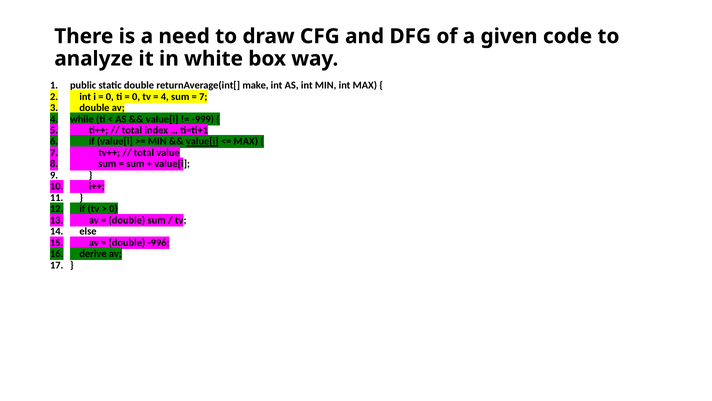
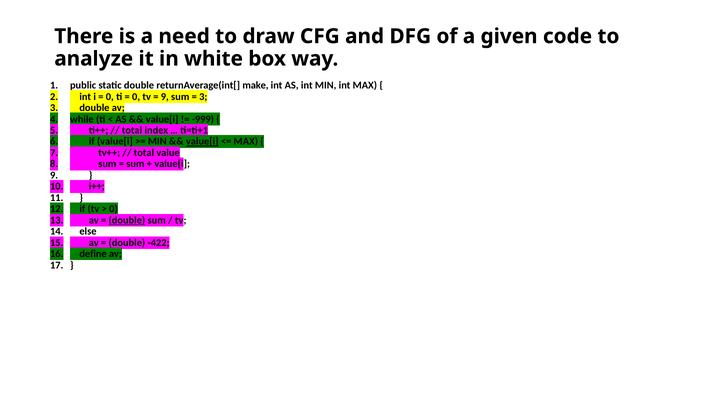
4: 4 -> 9 (165, 96)
7: 7 -> 3 (203, 96)
double underline: none -> present (127, 220)
-996: -996 -> -422 (158, 242)
derive: derive -> define (93, 254)
